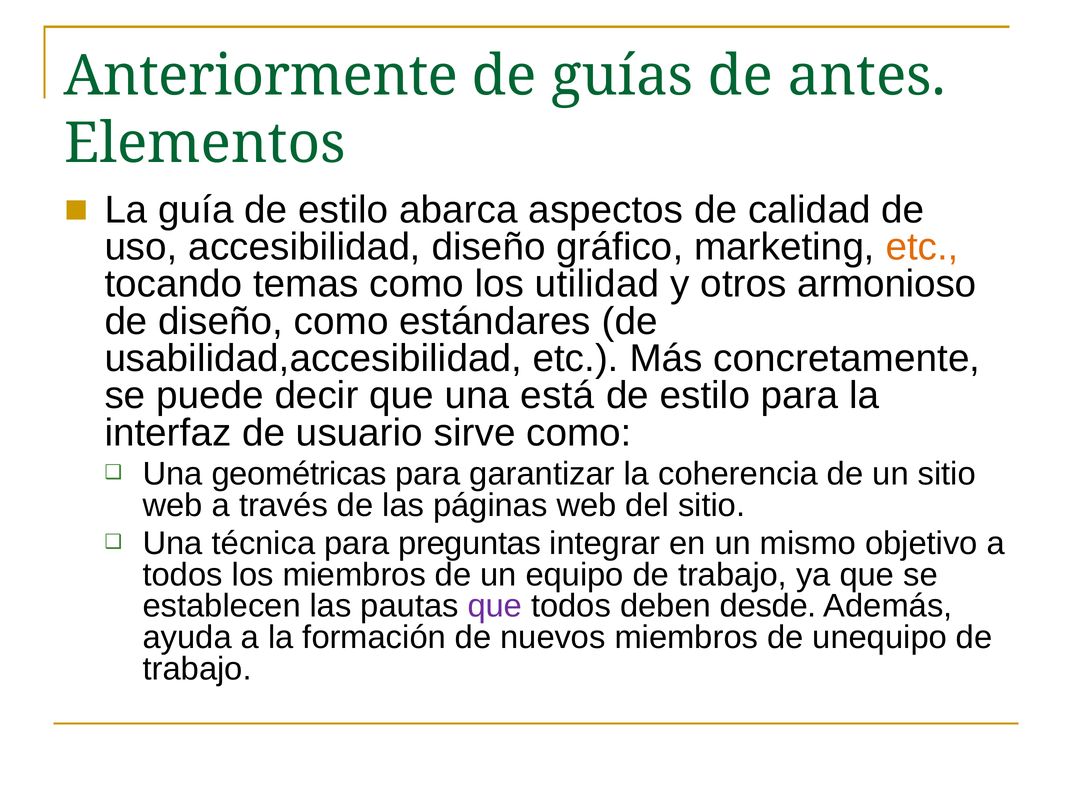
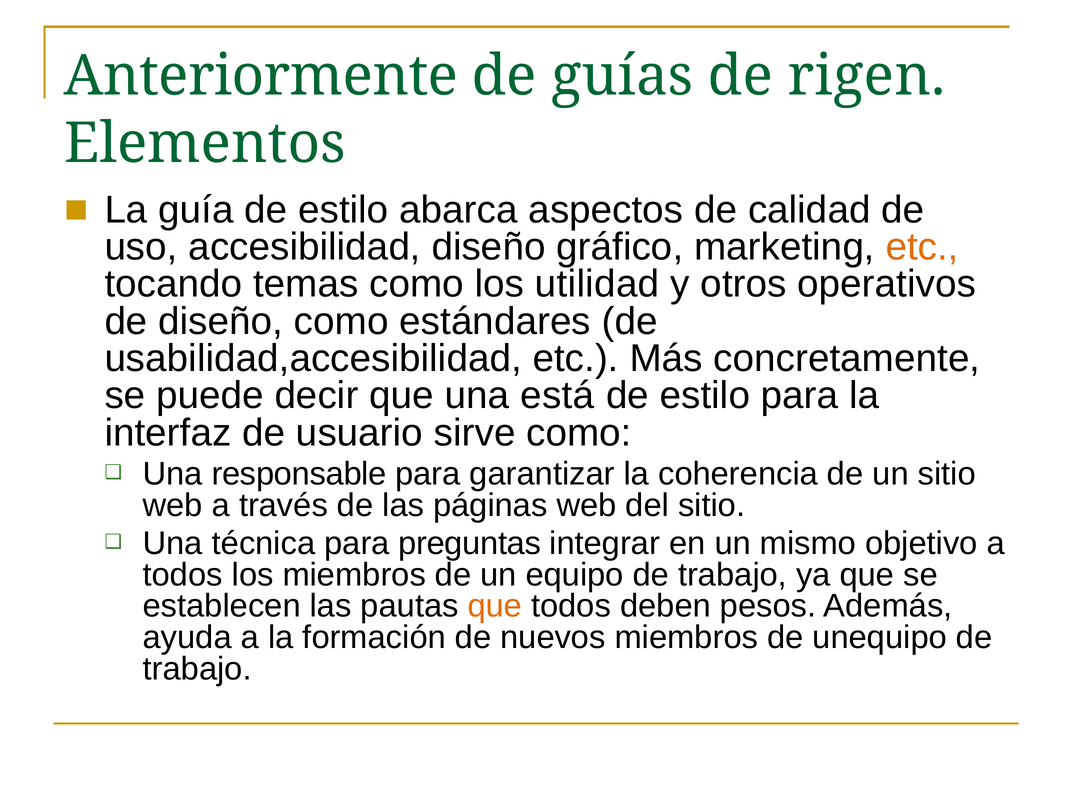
antes: antes -> rigen (867, 76)
armonioso: armonioso -> operativos (887, 284)
geométricas: geométricas -> responsable (299, 474)
que colour: purple -> orange (495, 606)
desde: desde -> pesos (768, 606)
